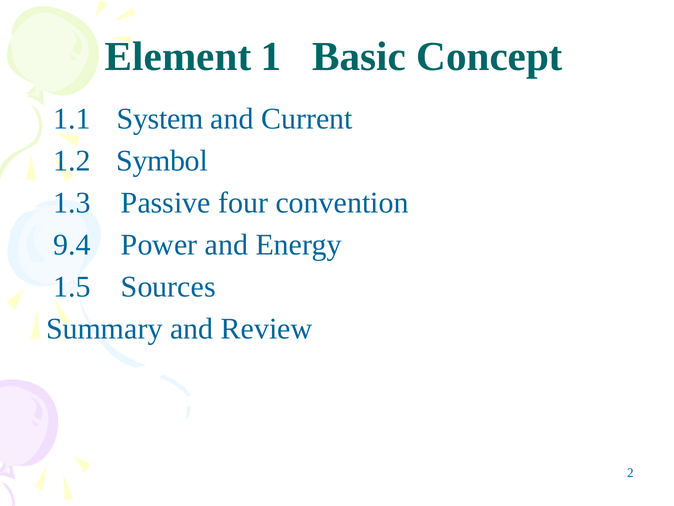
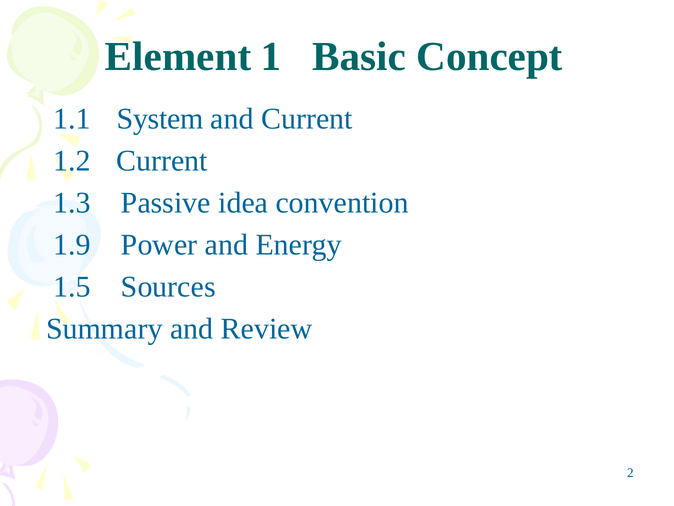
1.2 Symbol: Symbol -> Current (162, 161)
four: four -> idea (243, 203)
9.4: 9.4 -> 1.9 (72, 245)
